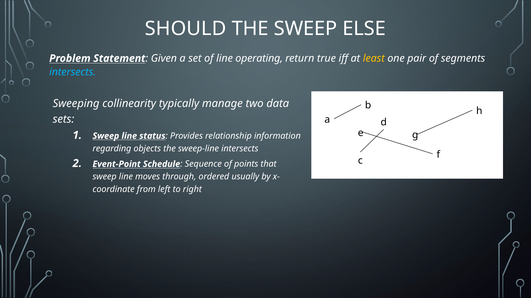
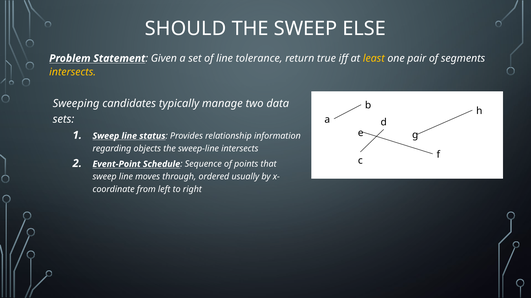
operating: operating -> tolerance (259, 59)
intersects colour: light blue -> yellow (73, 72)
collinearity: collinearity -> candidates (129, 104)
